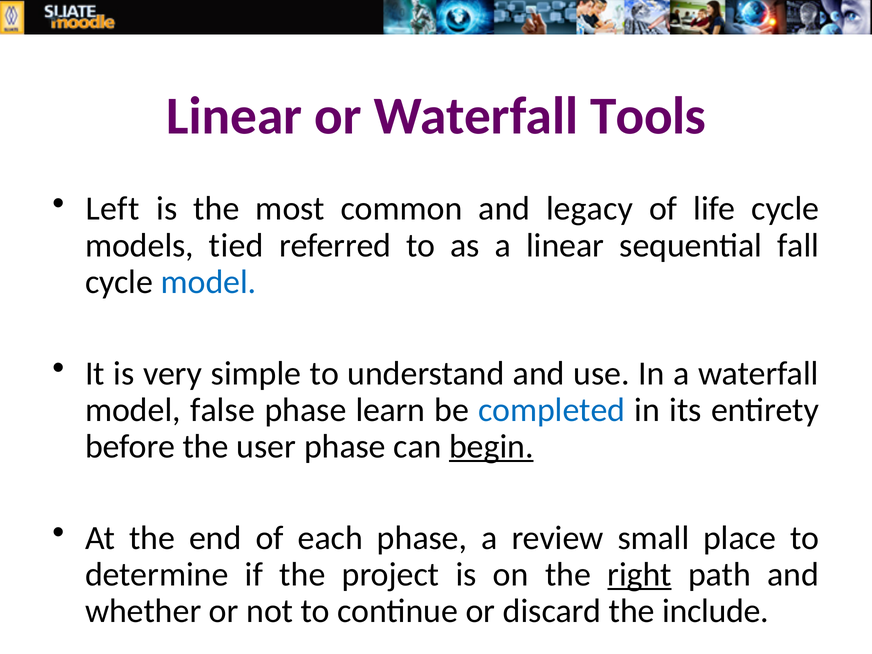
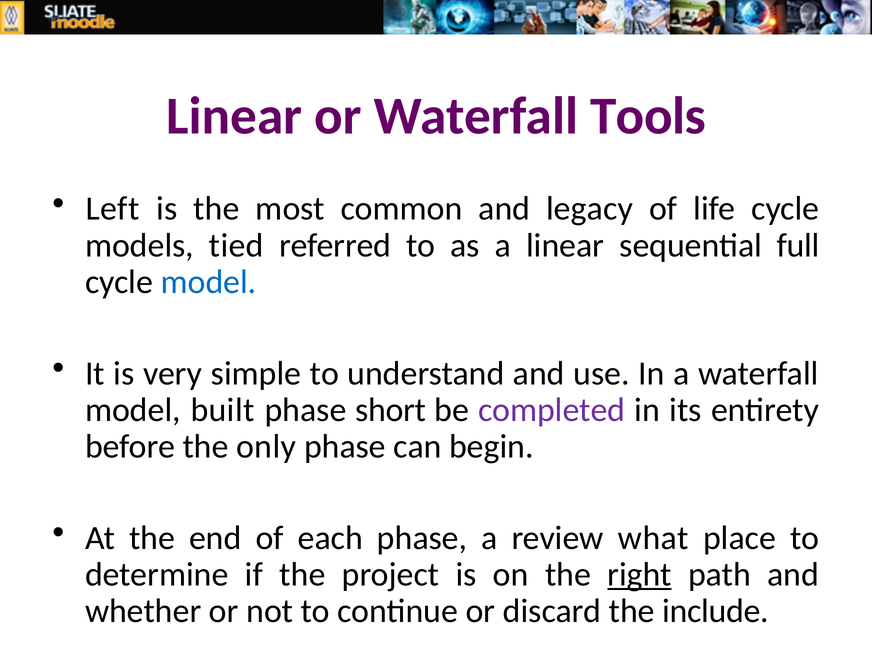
fall: fall -> full (798, 245)
false: false -> built (223, 410)
learn: learn -> short (391, 410)
completed colour: blue -> purple (552, 410)
user: user -> only (266, 447)
begin underline: present -> none (491, 447)
small: small -> what (653, 538)
